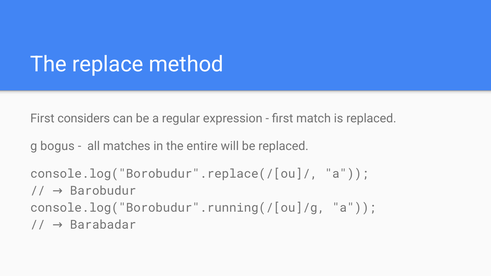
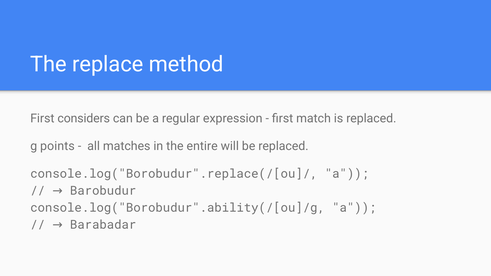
bogus: bogus -> points (57, 146)
console.log("Borobudur".running(/[ou]/g: console.log("Borobudur".running(/[ou]/g -> console.log("Borobudur".ability(/[ou]/g (178, 208)
